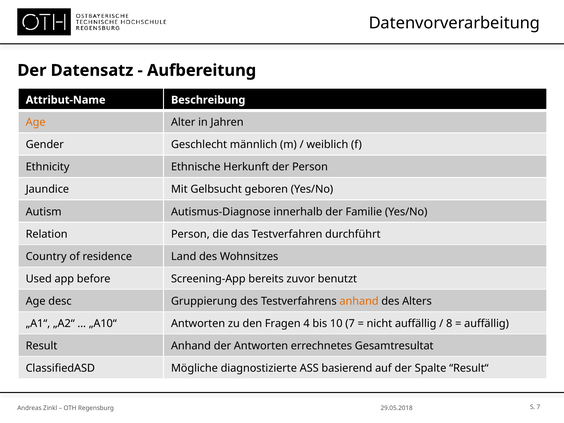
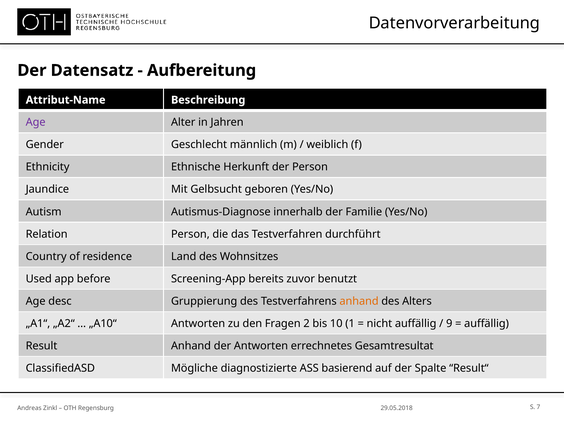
Age colour: orange -> purple (36, 122)
4: 4 -> 2 (306, 324)
10 7: 7 -> 1 (350, 324)
8: 8 -> 9 (449, 324)
